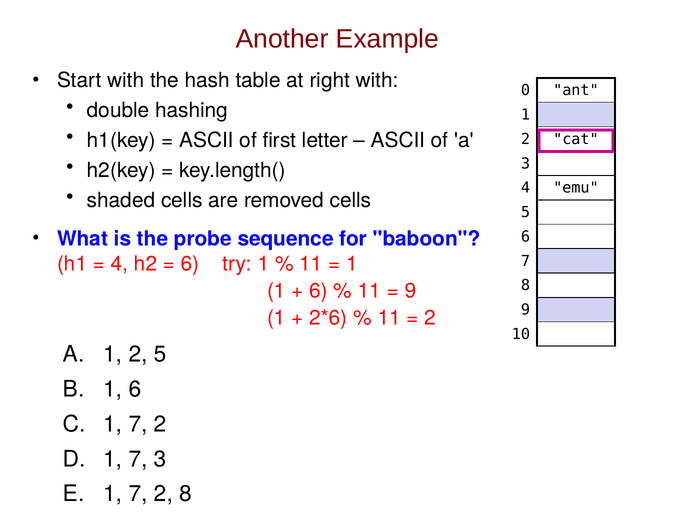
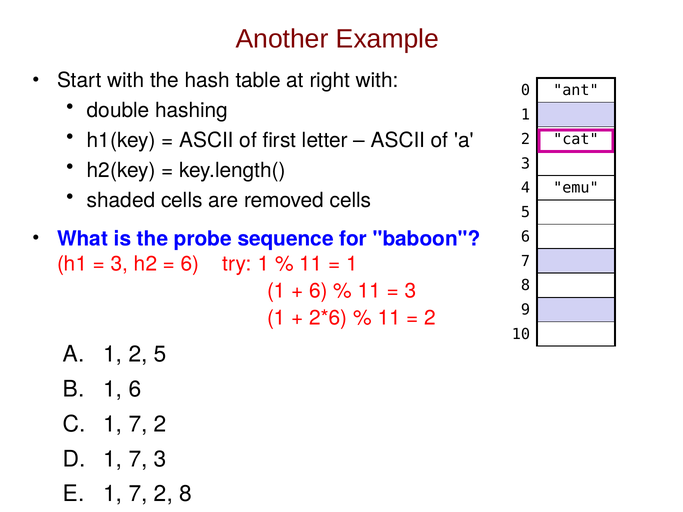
4: 4 -> 3 (120, 264)
9: 9 -> 3 (411, 291)
